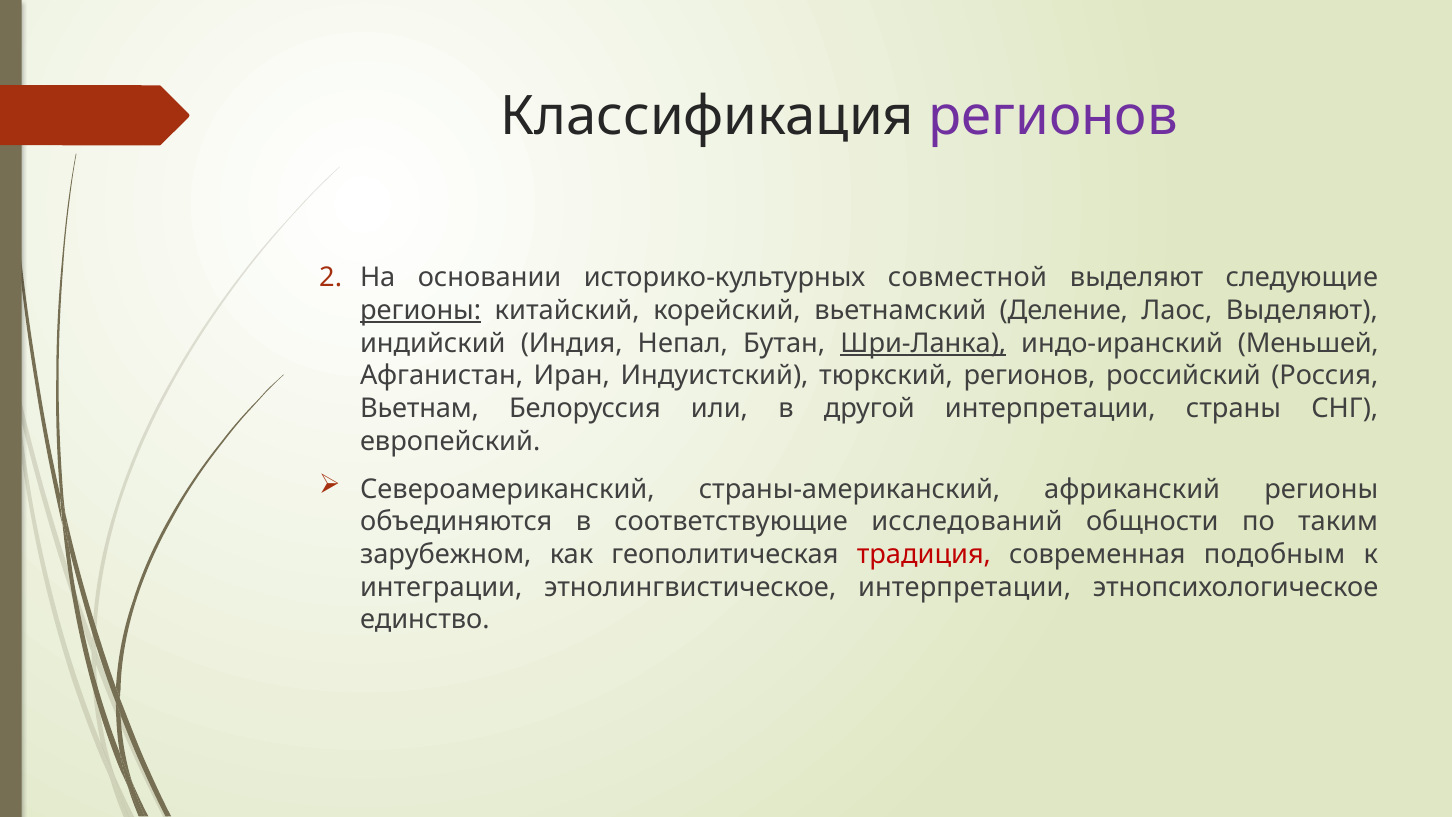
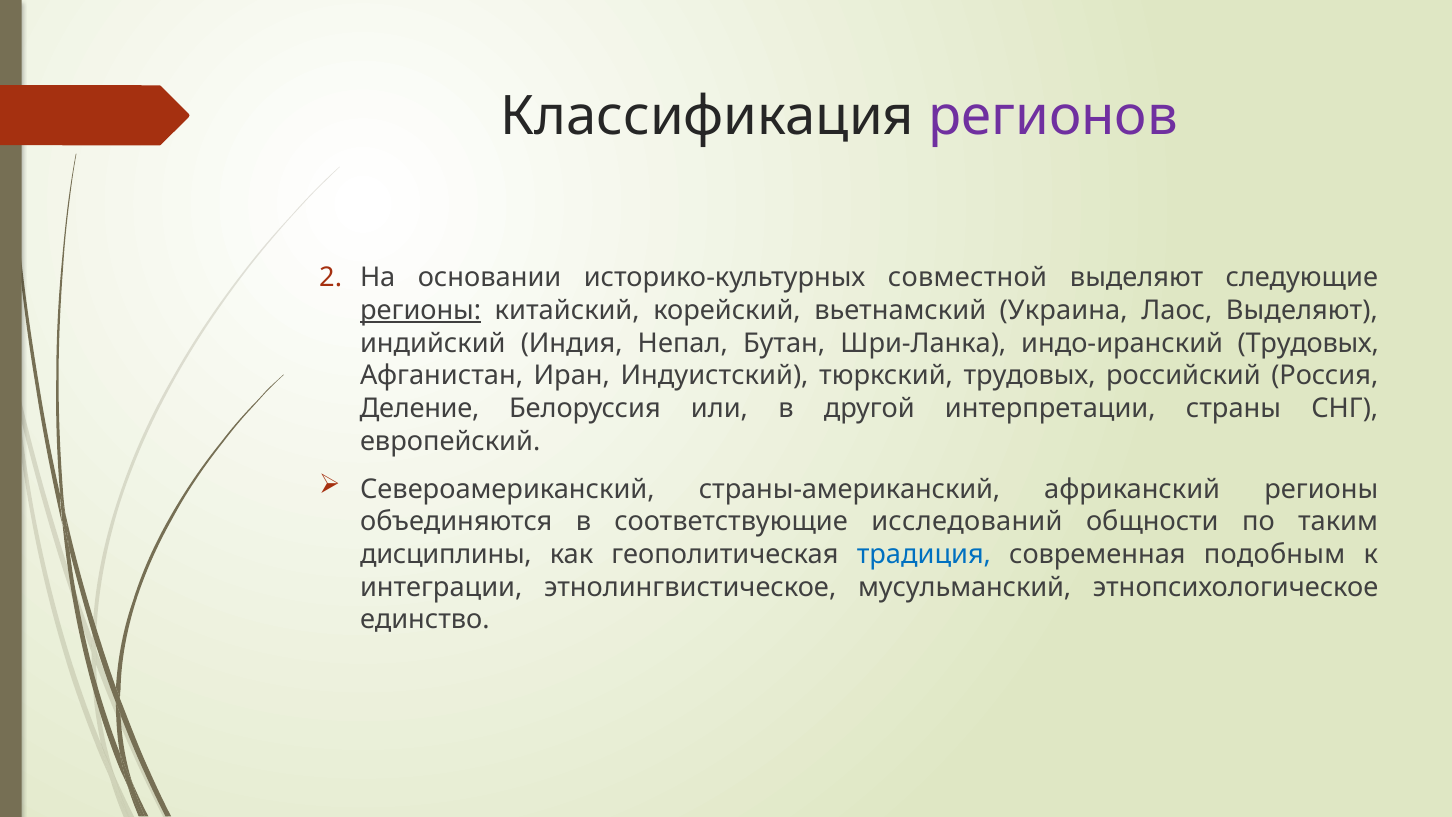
Деление: Деление -> Украина (1064, 310)
Шри-Ланка underline: present -> none (923, 343)
индо-иранский Меньшей: Меньшей -> Трудовых (1308, 343)
тюркский регионов: регионов -> трудовых (1030, 376)
Вьетнам: Вьетнам -> Деление (419, 408)
зарубежном: зарубежном -> дисциплины (446, 554)
традиция colour: red -> blue (924, 554)
этнолингвистическое интерпретации: интерпретации -> мусульманский (965, 587)
